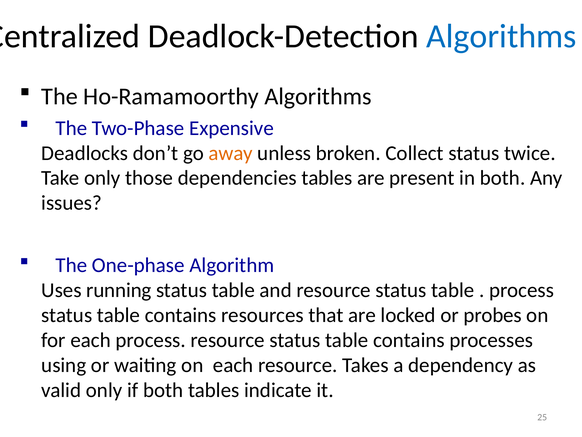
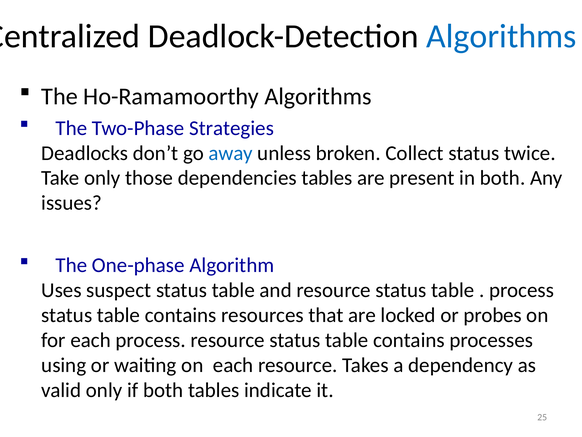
Expensive: Expensive -> Strategies (231, 128)
away colour: orange -> blue (231, 153)
running: running -> suspect (119, 290)
